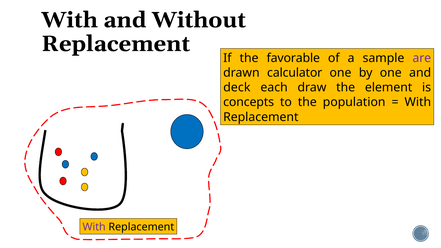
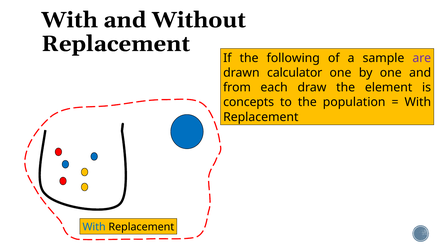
favorable: favorable -> following (293, 58)
deck: deck -> from (237, 88)
With colour: purple -> blue (94, 227)
